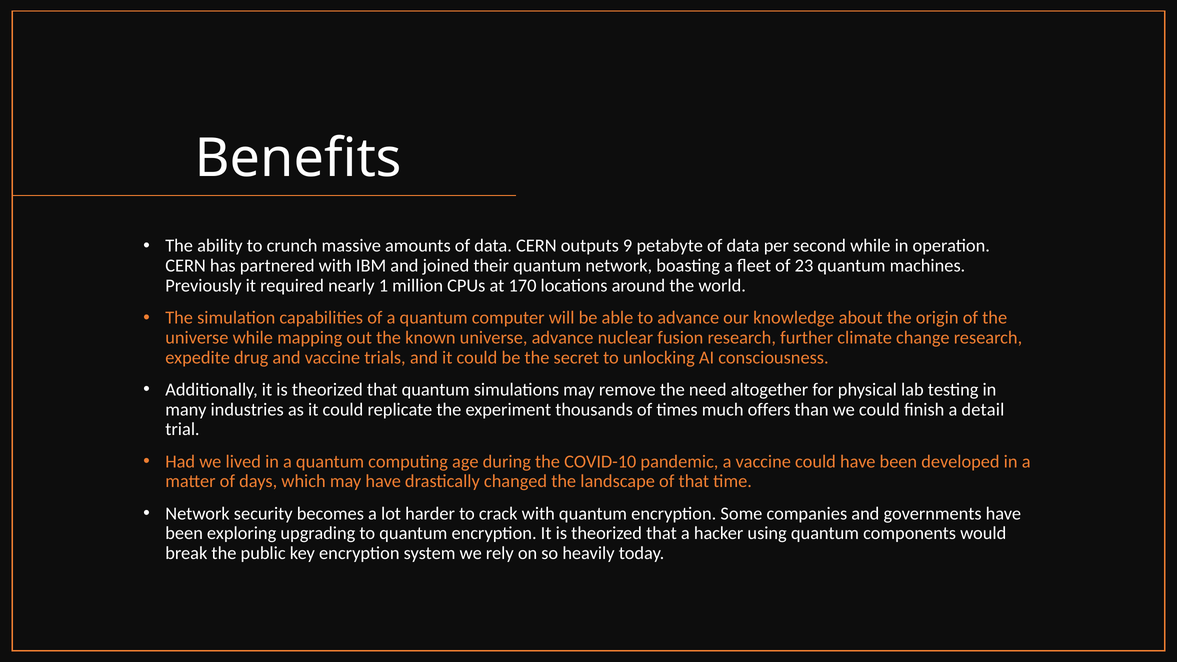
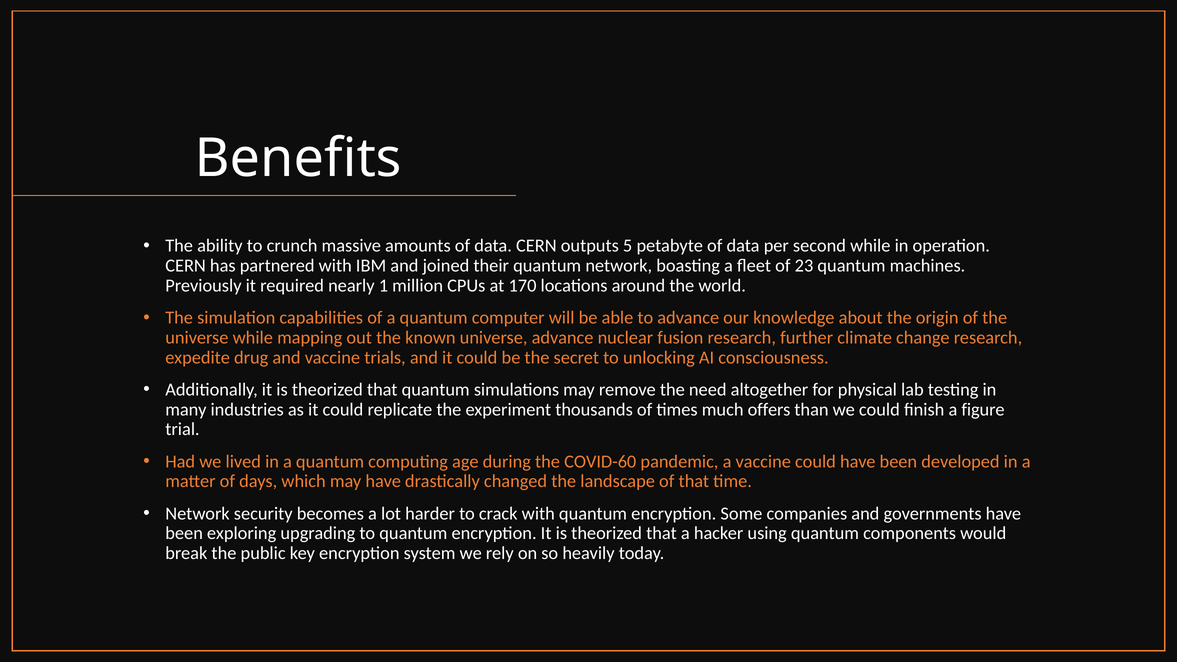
9: 9 -> 5 (628, 246)
detail: detail -> figure (983, 410)
COVID-10: COVID-10 -> COVID-60 (600, 462)
